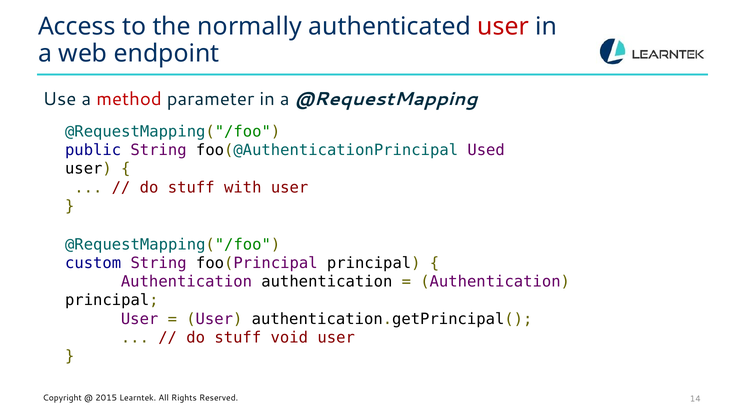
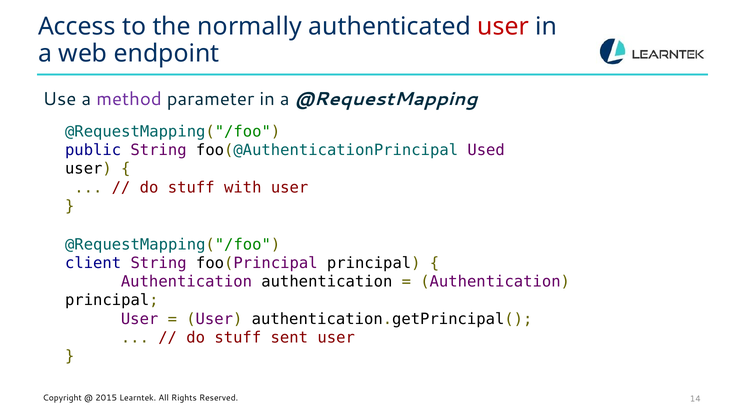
method colour: red -> purple (129, 99)
custom: custom -> client (93, 263)
void: void -> sent (289, 338)
